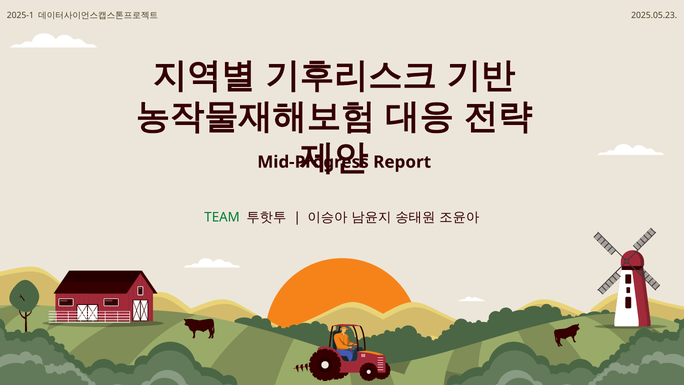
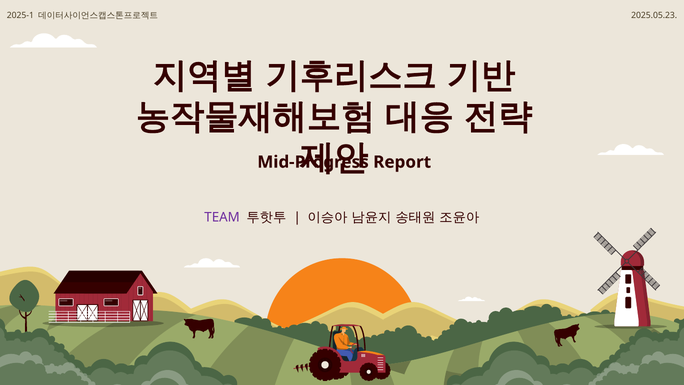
TEAM colour: green -> purple (222, 217)
